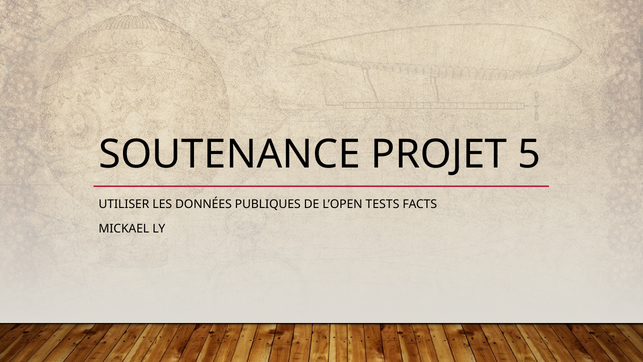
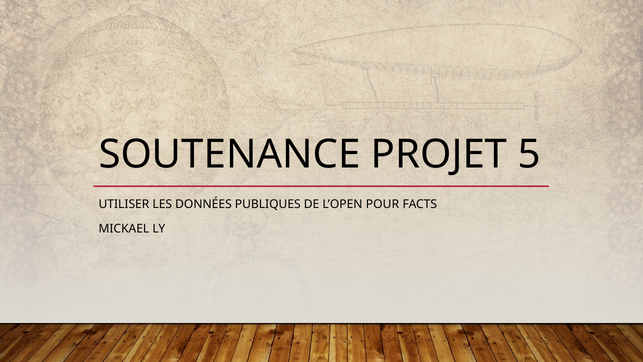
TESTS: TESTS -> POUR (382, 204)
